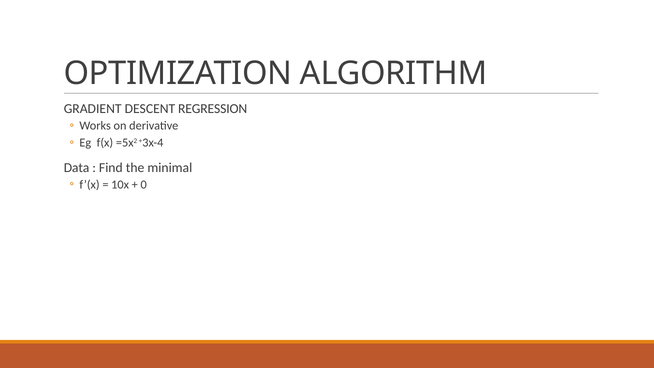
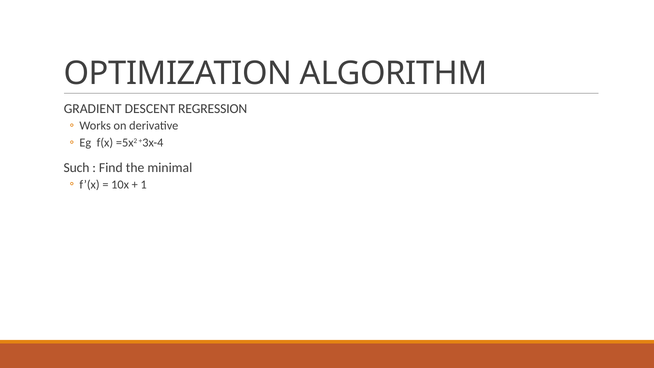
Data: Data -> Such (77, 168)
0: 0 -> 1 (144, 184)
